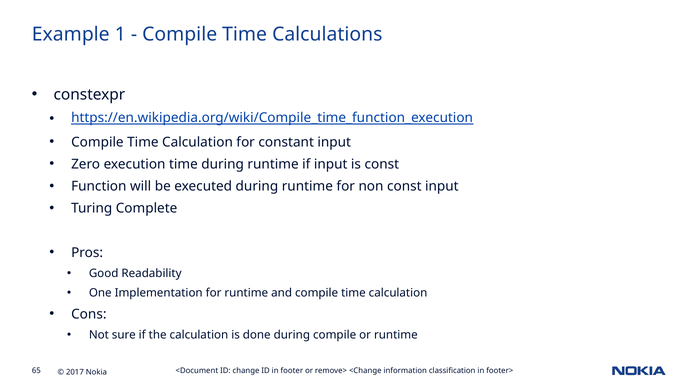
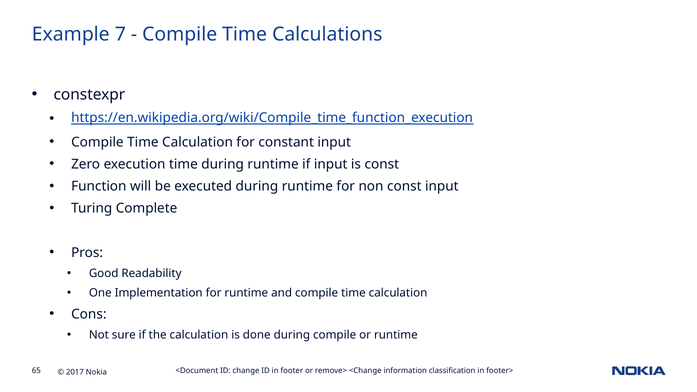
1: 1 -> 7 (120, 34)
